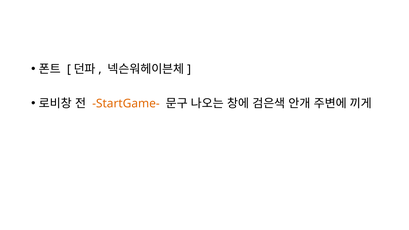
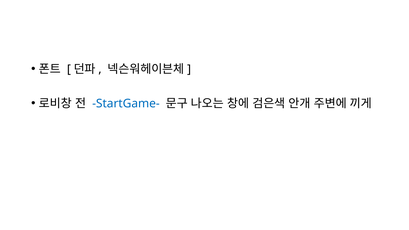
StartGame- colour: orange -> blue (126, 103)
